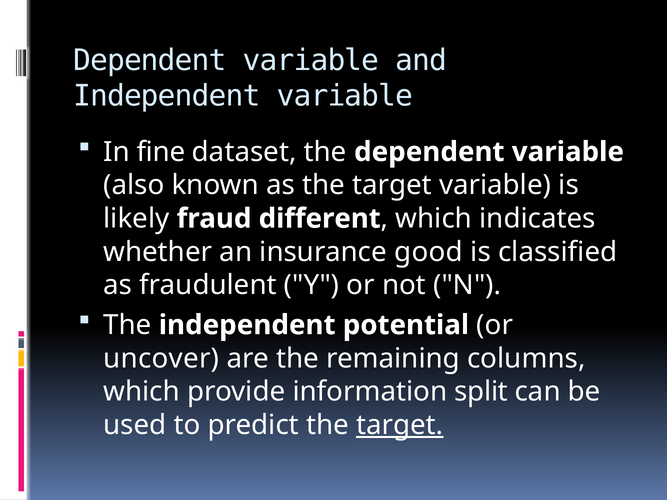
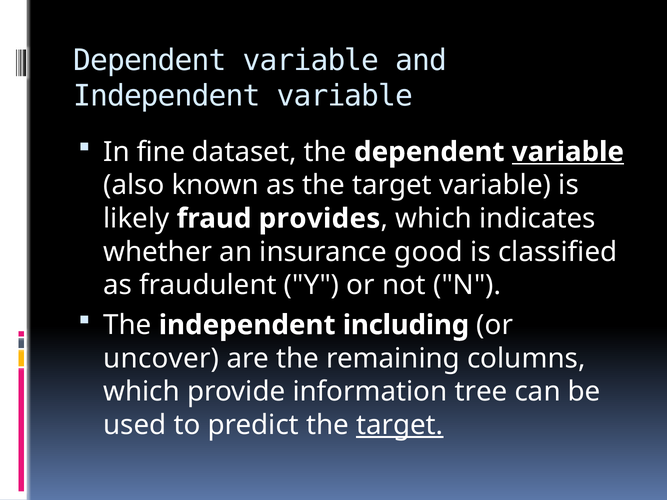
variable underline: none -> present (568, 152)
different: different -> provides (319, 219)
potential: potential -> including (406, 325)
split: split -> tree (481, 392)
